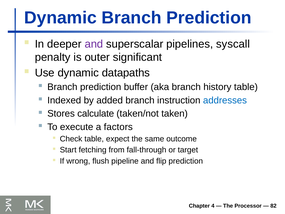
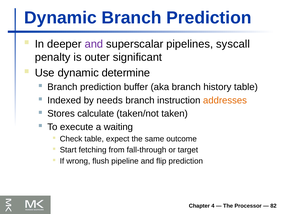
datapaths: datapaths -> determine (126, 73)
added: added -> needs (110, 100)
addresses colour: blue -> orange (225, 100)
factors: factors -> waiting (118, 127)
